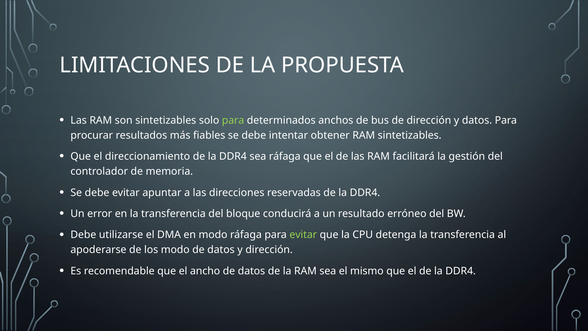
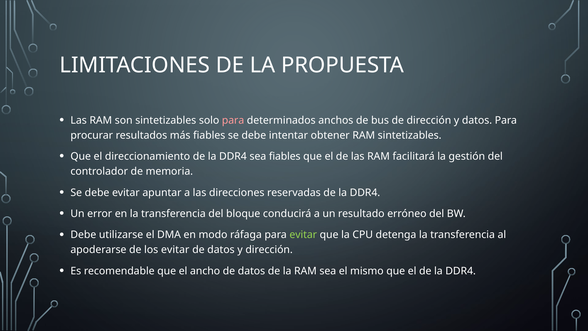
para colour: light green -> pink (233, 120)
sea ráfaga: ráfaga -> fiables (285, 156)
los modo: modo -> evitar (175, 250)
